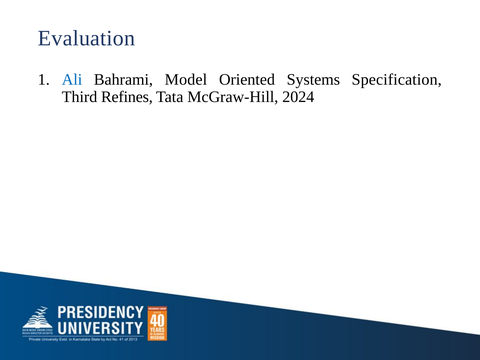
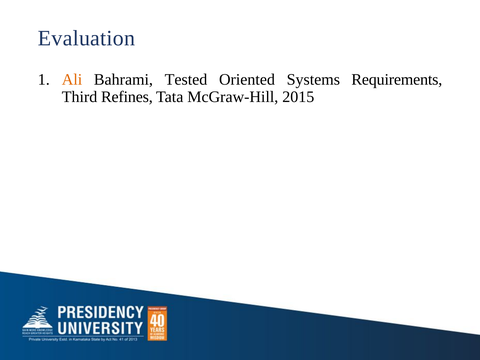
Ali colour: blue -> orange (72, 80)
Model: Model -> Tested (186, 80)
Specification: Specification -> Requirements (397, 80)
2024: 2024 -> 2015 (298, 97)
